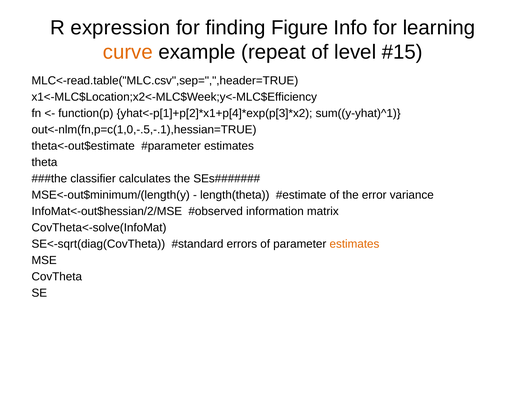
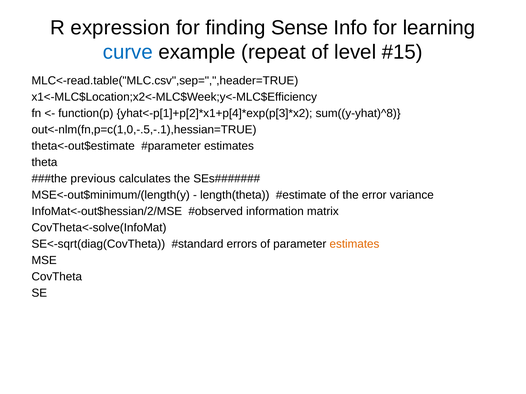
Figure: Figure -> Sense (300, 28)
curve colour: orange -> blue (128, 52)
sum((y-yhat)^1: sum((y-yhat)^1 -> sum((y-yhat)^8 (358, 113)
classifier: classifier -> previous (93, 179)
